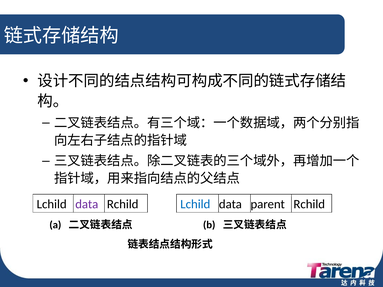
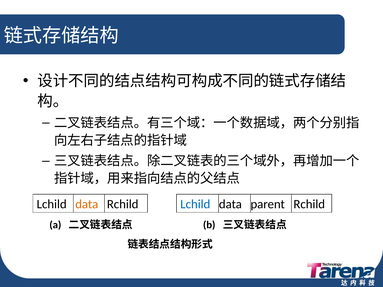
data colour: purple -> orange (87, 204)
